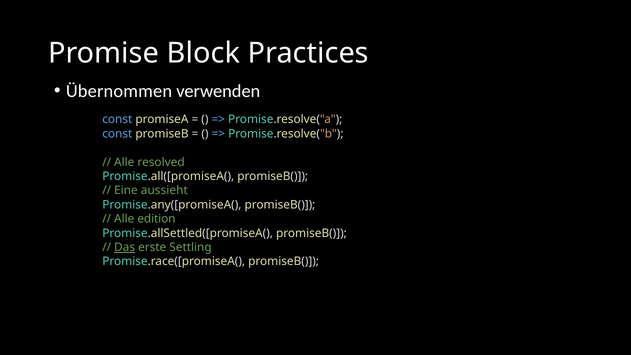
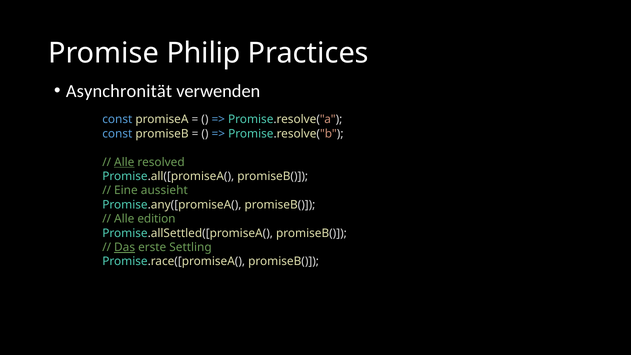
Block: Block -> Philip (204, 53)
Übernommen: Übernommen -> Asynchronität (119, 91)
Alle underline: none -> present (124, 162)
